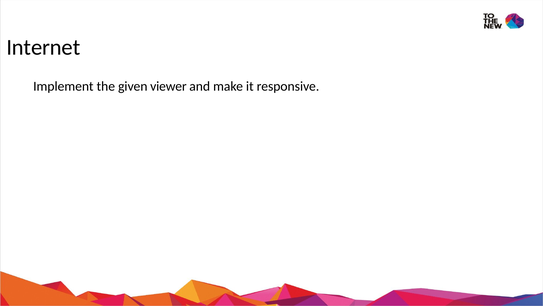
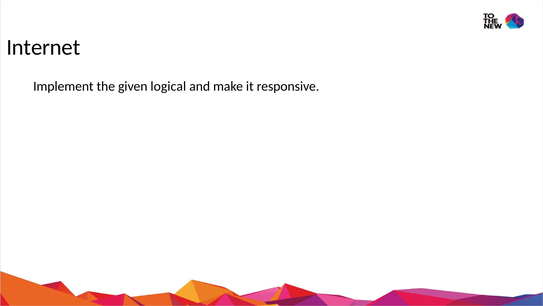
viewer: viewer -> logical (168, 86)
